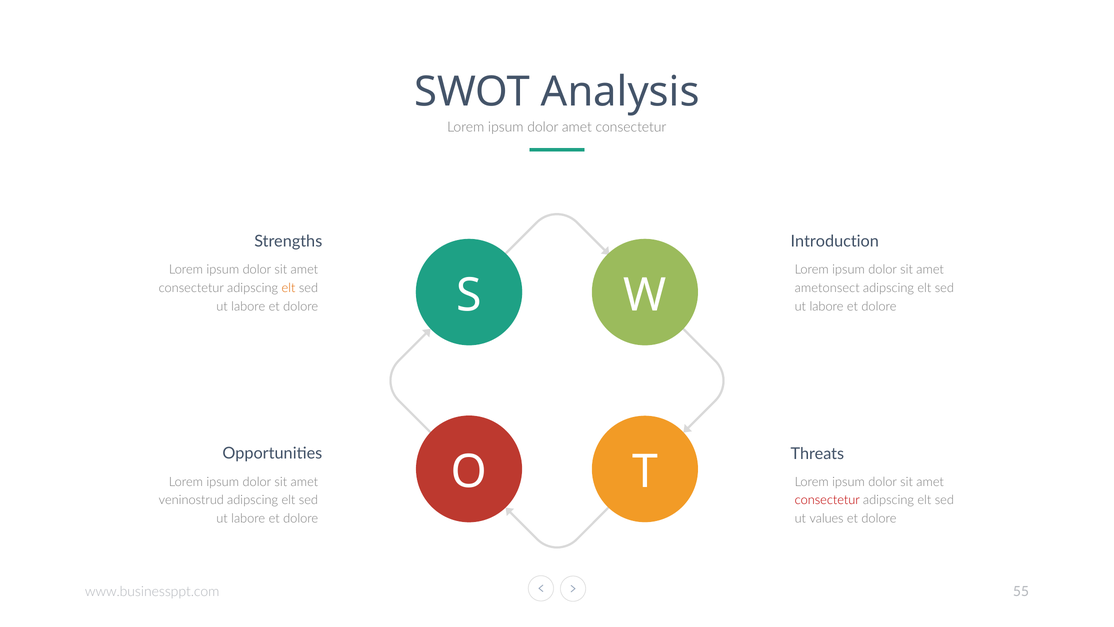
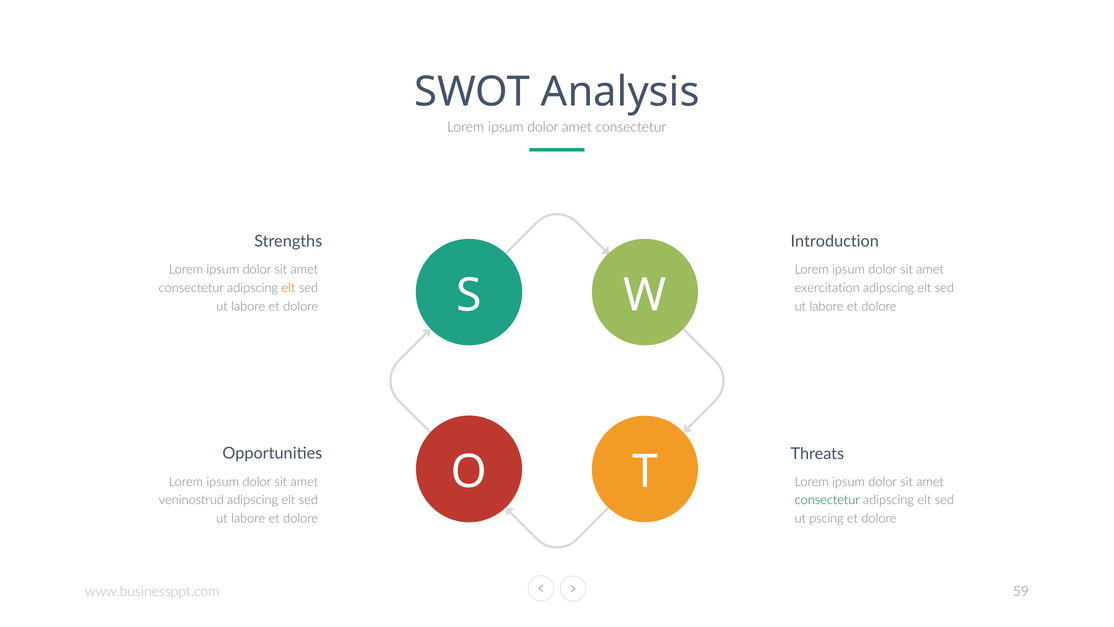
ametonsect: ametonsect -> exercitation (827, 288)
consectetur colour: red -> green (827, 500)
values: values -> pscing (827, 518)
55: 55 -> 59 (1021, 591)
